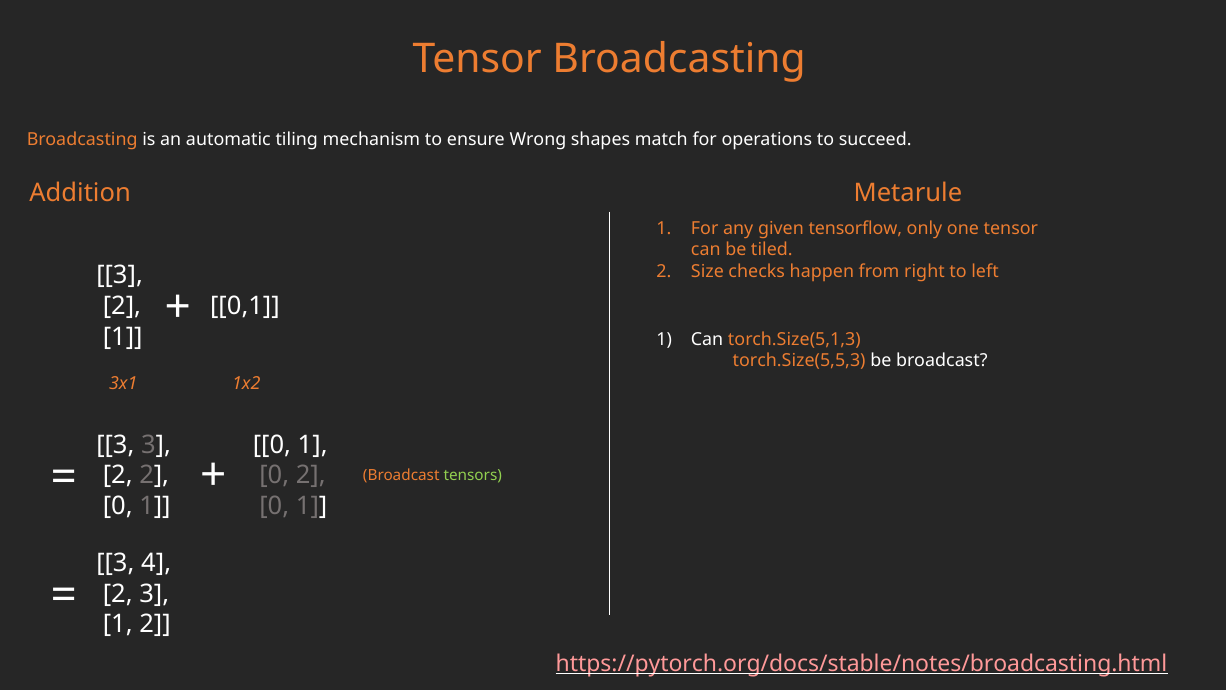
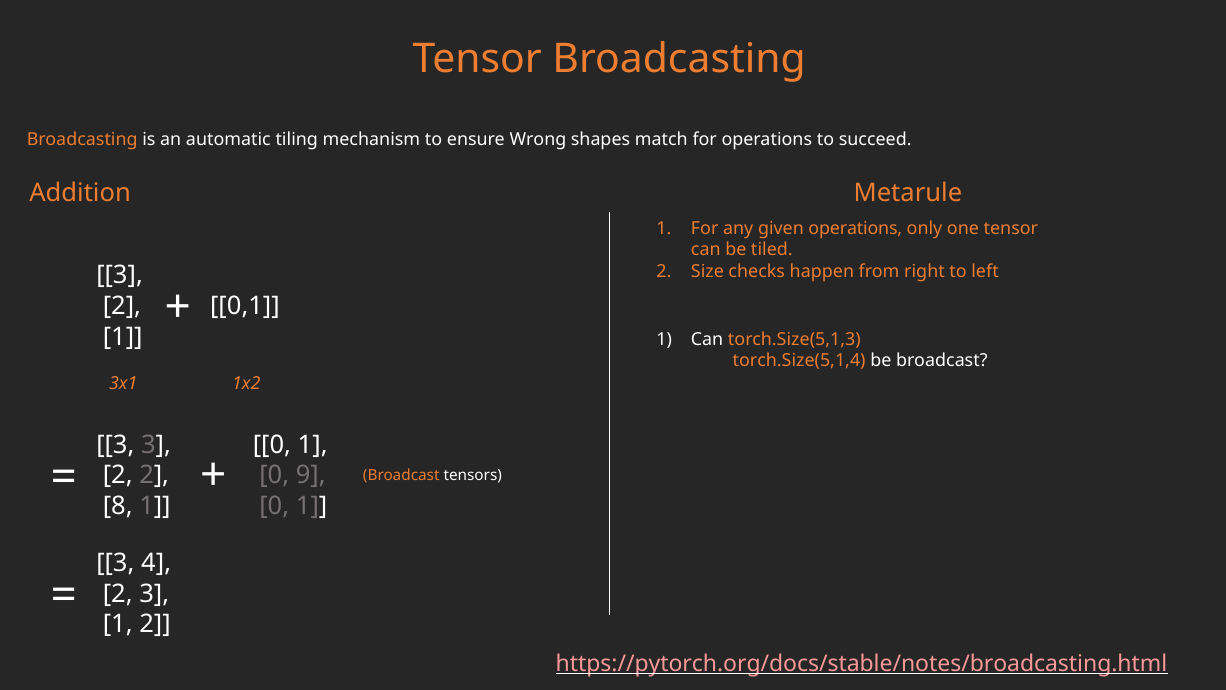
given tensorflow: tensorflow -> operations (855, 228)
torch.Size(5,5,3: torch.Size(5,5,3 -> torch.Size(5,1,4 (799, 361)
tensors colour: light green -> white (473, 475)
0 2: 2 -> 9 (311, 475)
0: 0 -> 8 (118, 506)
